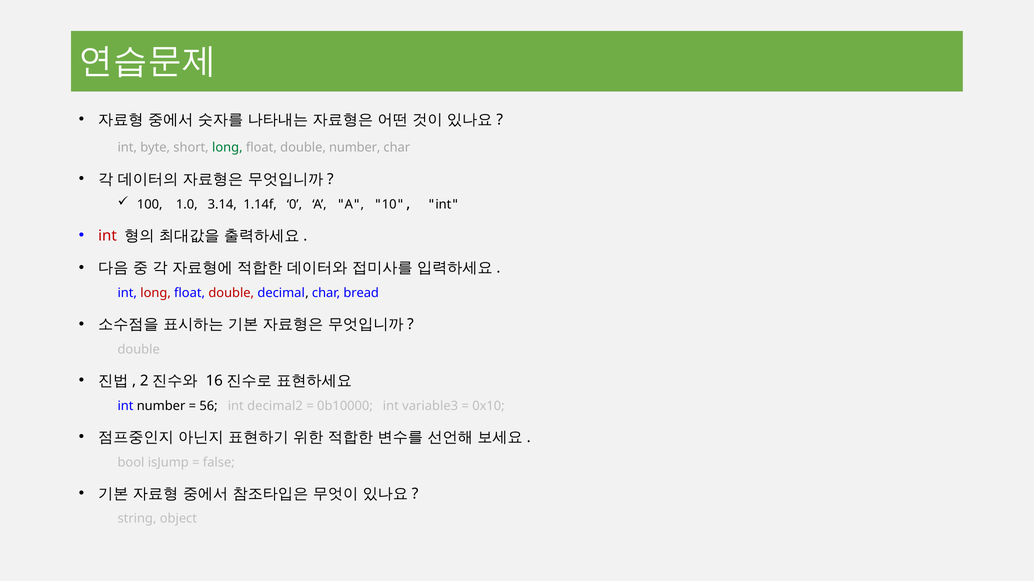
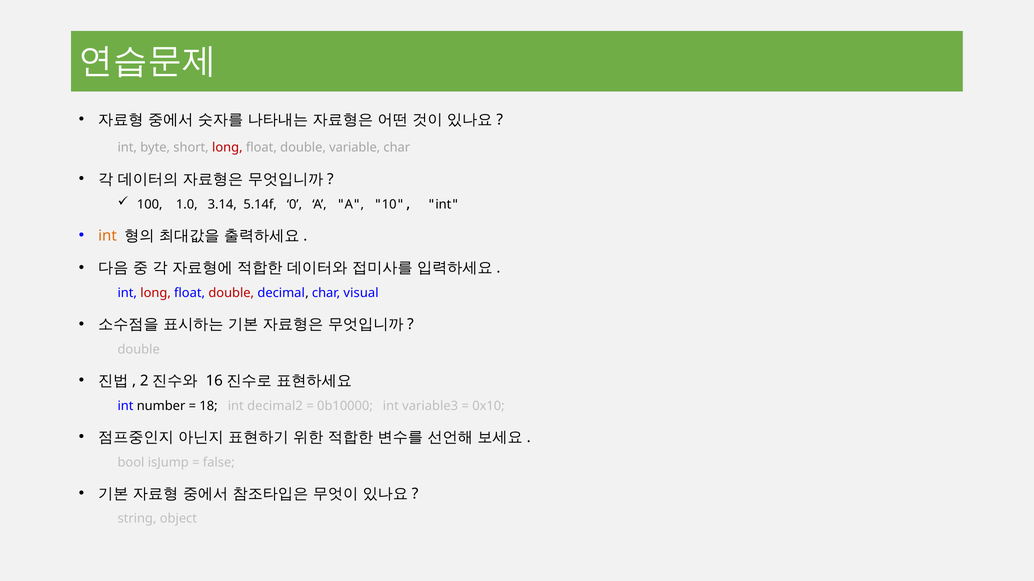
long colour: green -> red (227, 148)
double number: number -> variable (355, 148)
1.14f: 1.14f -> 5.14f (260, 204)
int colour: red -> orange (108, 236)
bread: bread -> visual (361, 293)
56: 56 -> 18 (209, 406)
